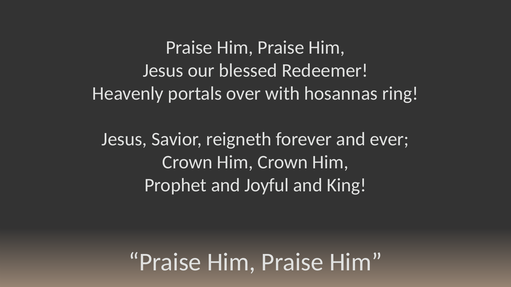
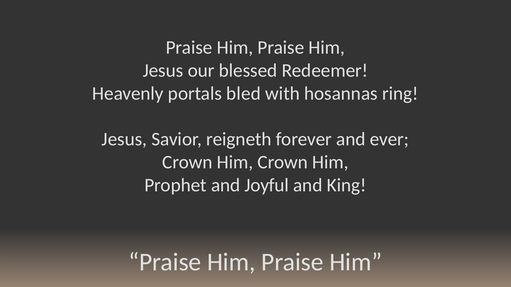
over: over -> bled (244, 94)
